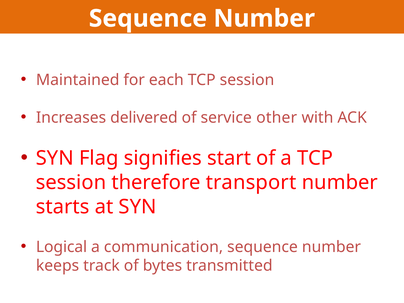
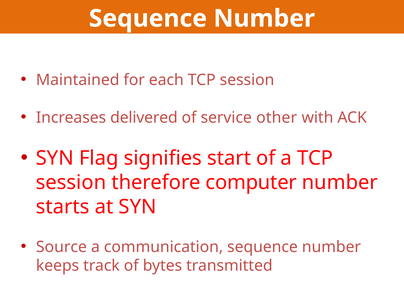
transport: transport -> computer (251, 183)
Logical: Logical -> Source (61, 247)
